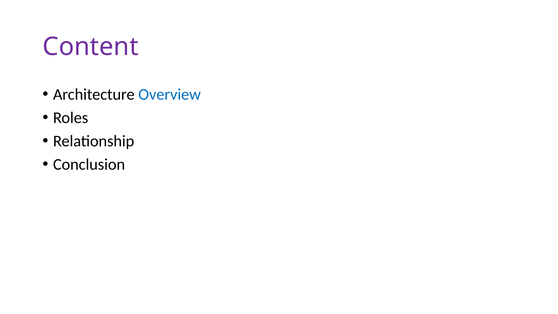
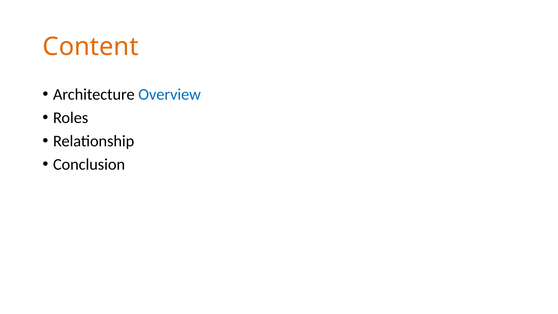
Content colour: purple -> orange (91, 47)
